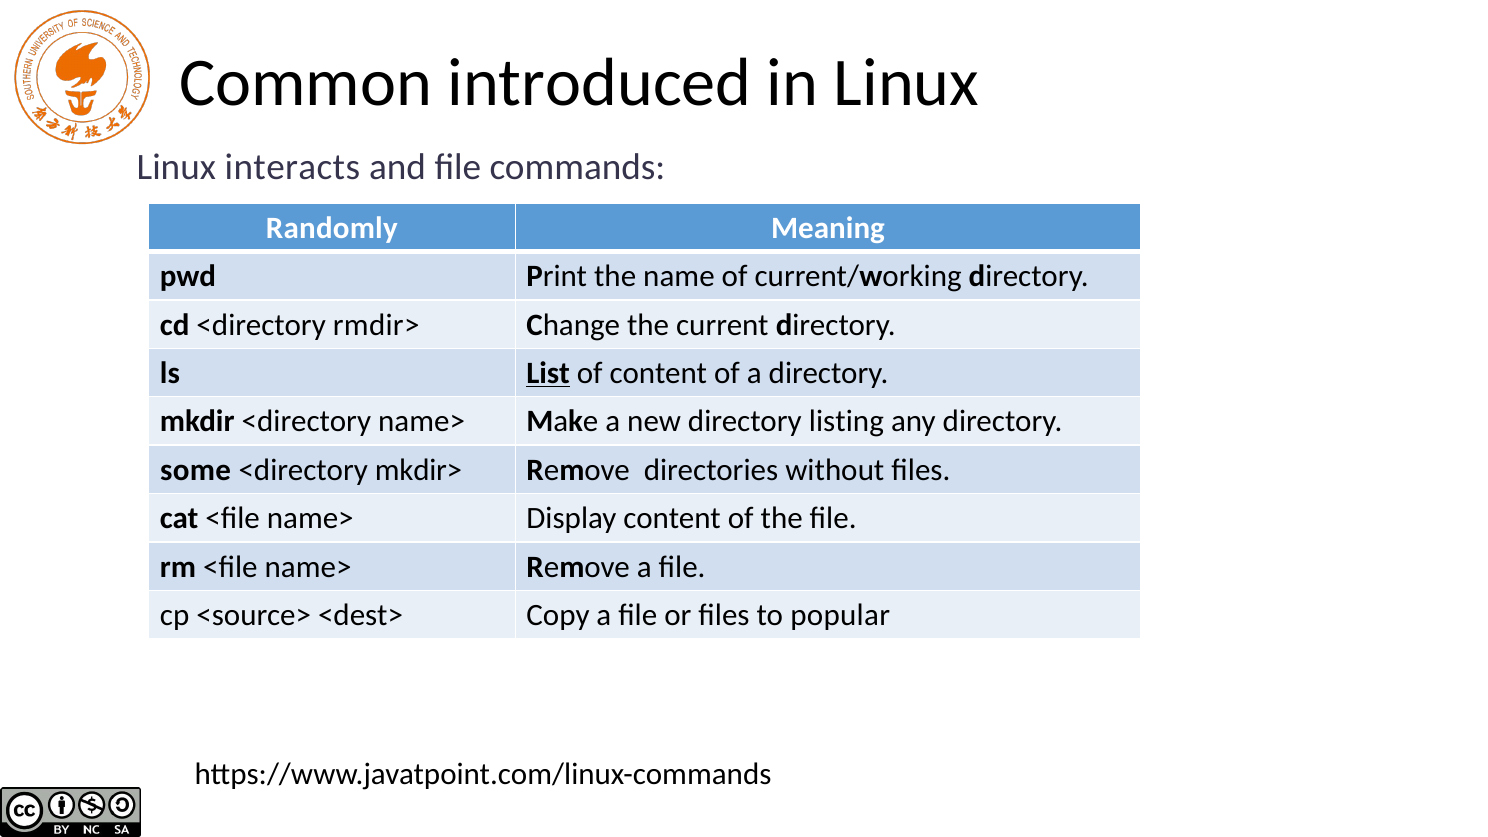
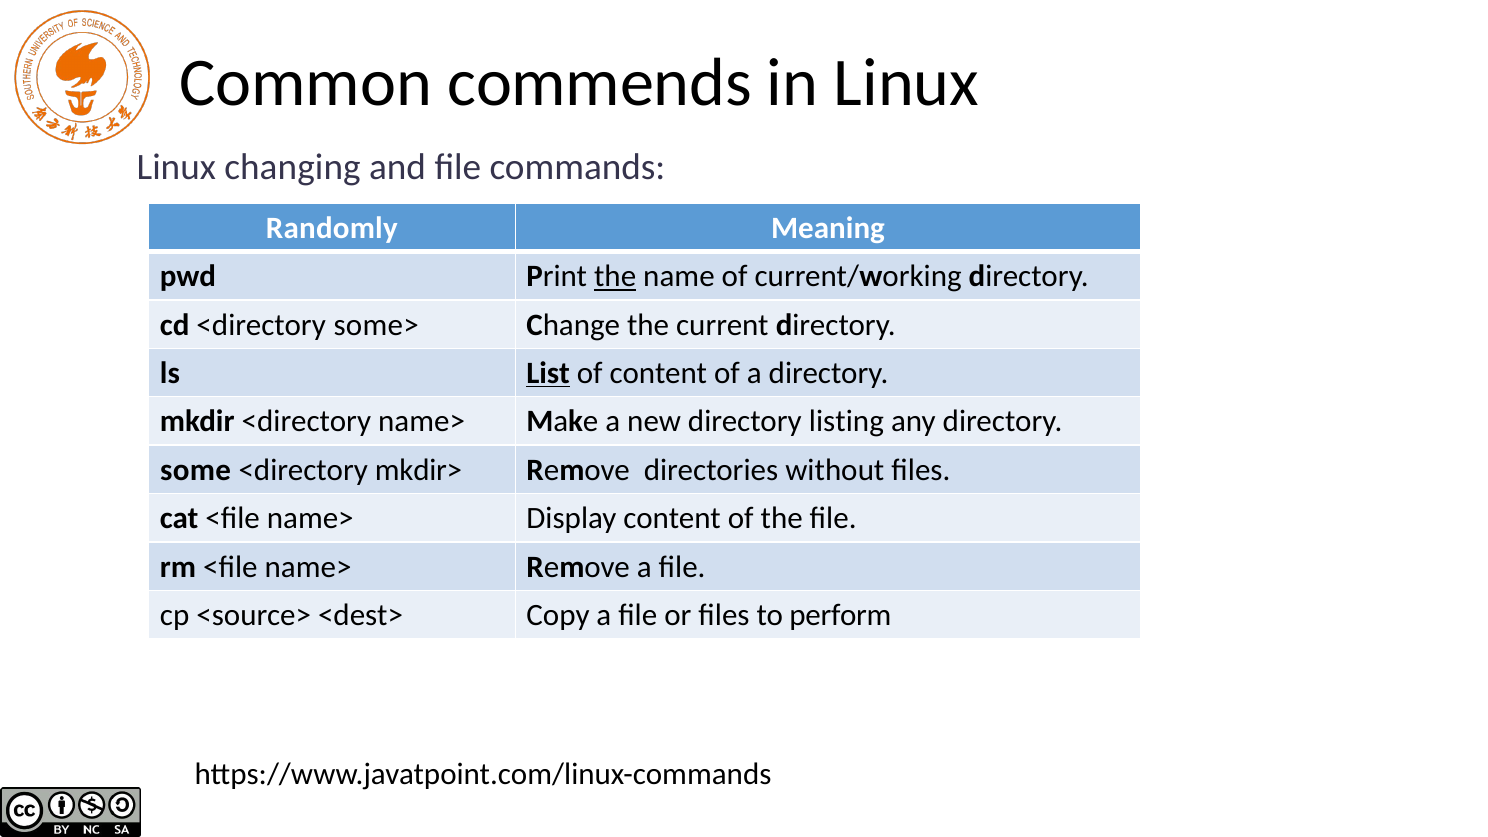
introduced: introduced -> commends (600, 83)
interacts: interacts -> changing (292, 168)
the underline: none -> present (615, 276)
rmdir>: rmdir> -> some> (376, 325)
popular: popular -> perform (840, 615)
